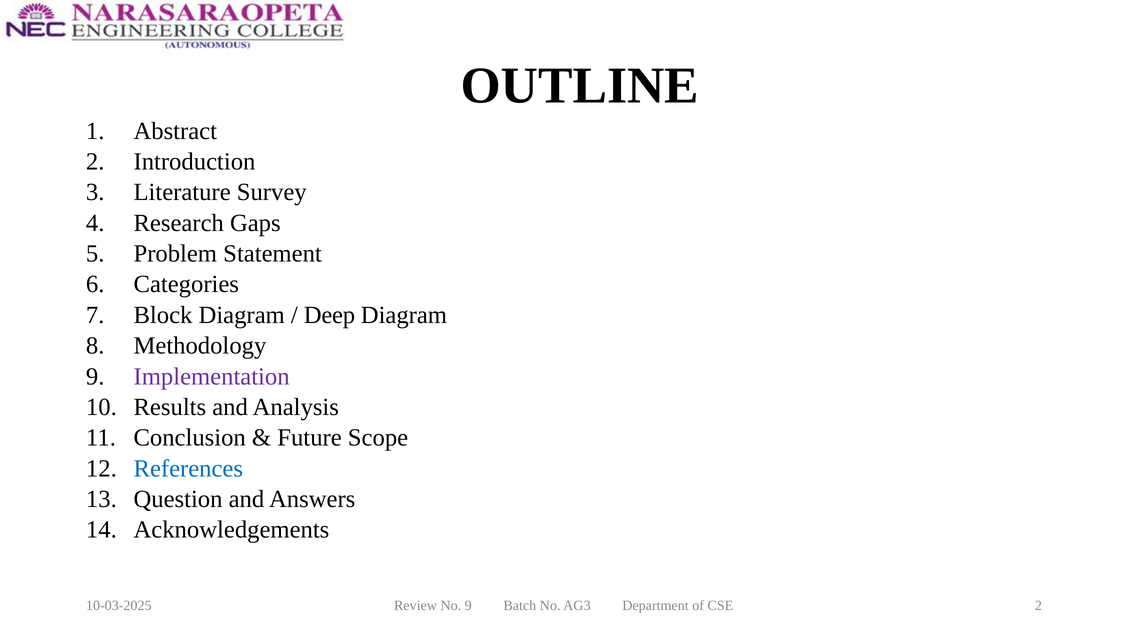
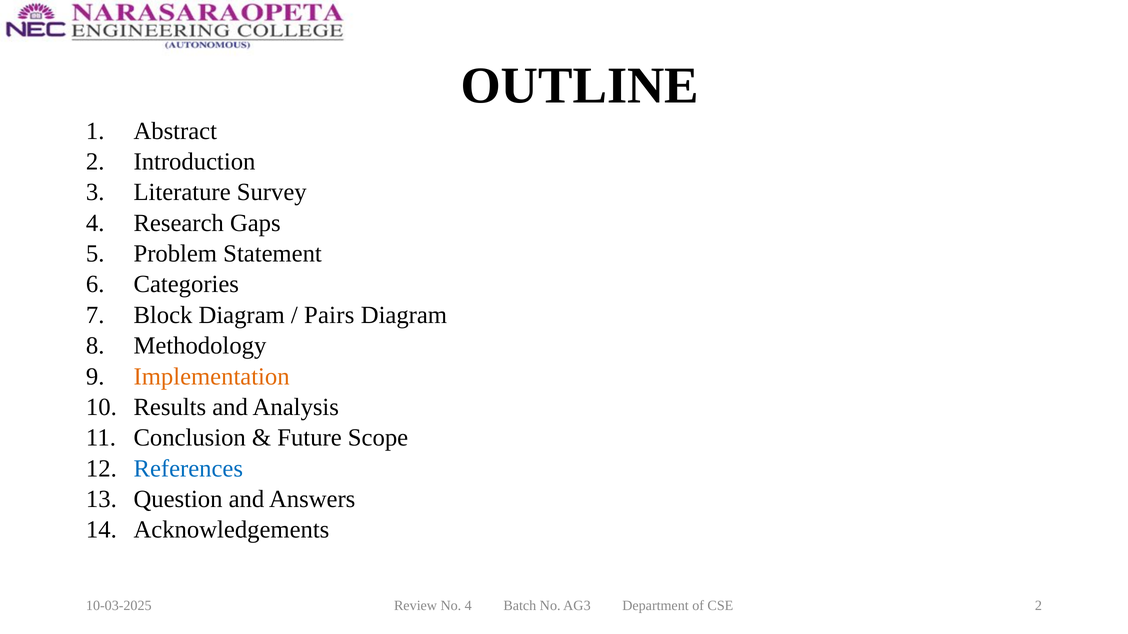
Deep: Deep -> Pairs (329, 315)
Implementation colour: purple -> orange (212, 377)
No 9: 9 -> 4 (468, 606)
